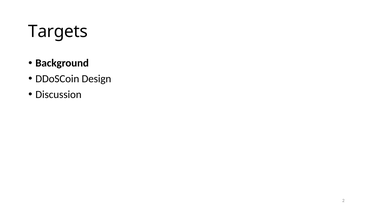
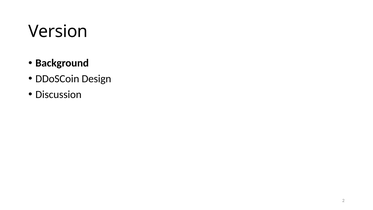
Targets: Targets -> Version (58, 31)
